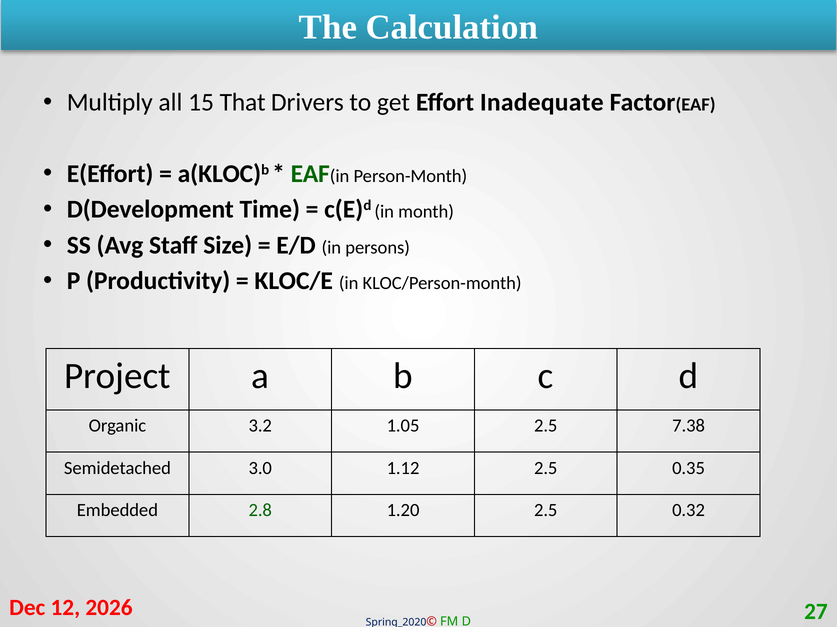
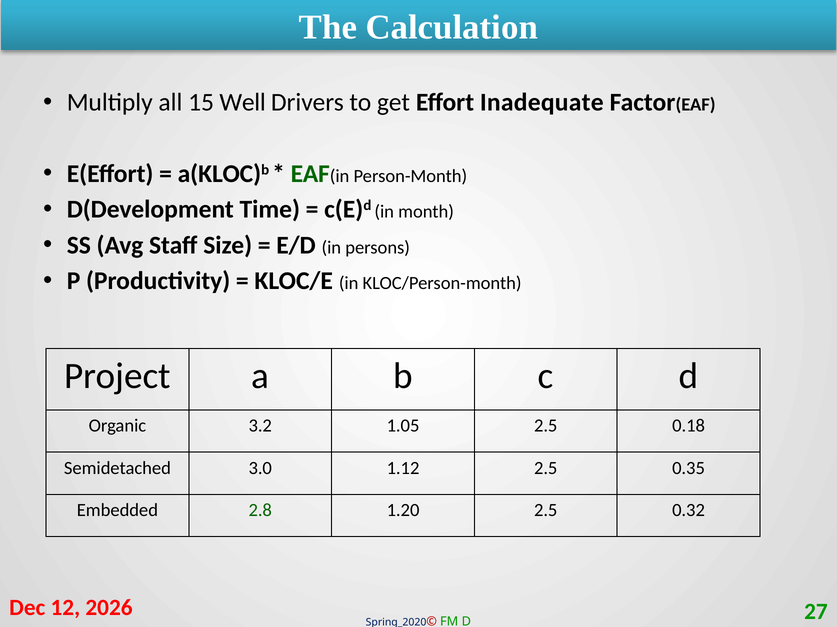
That: That -> Well (243, 103)
7.38: 7.38 -> 0.18 (689, 426)
